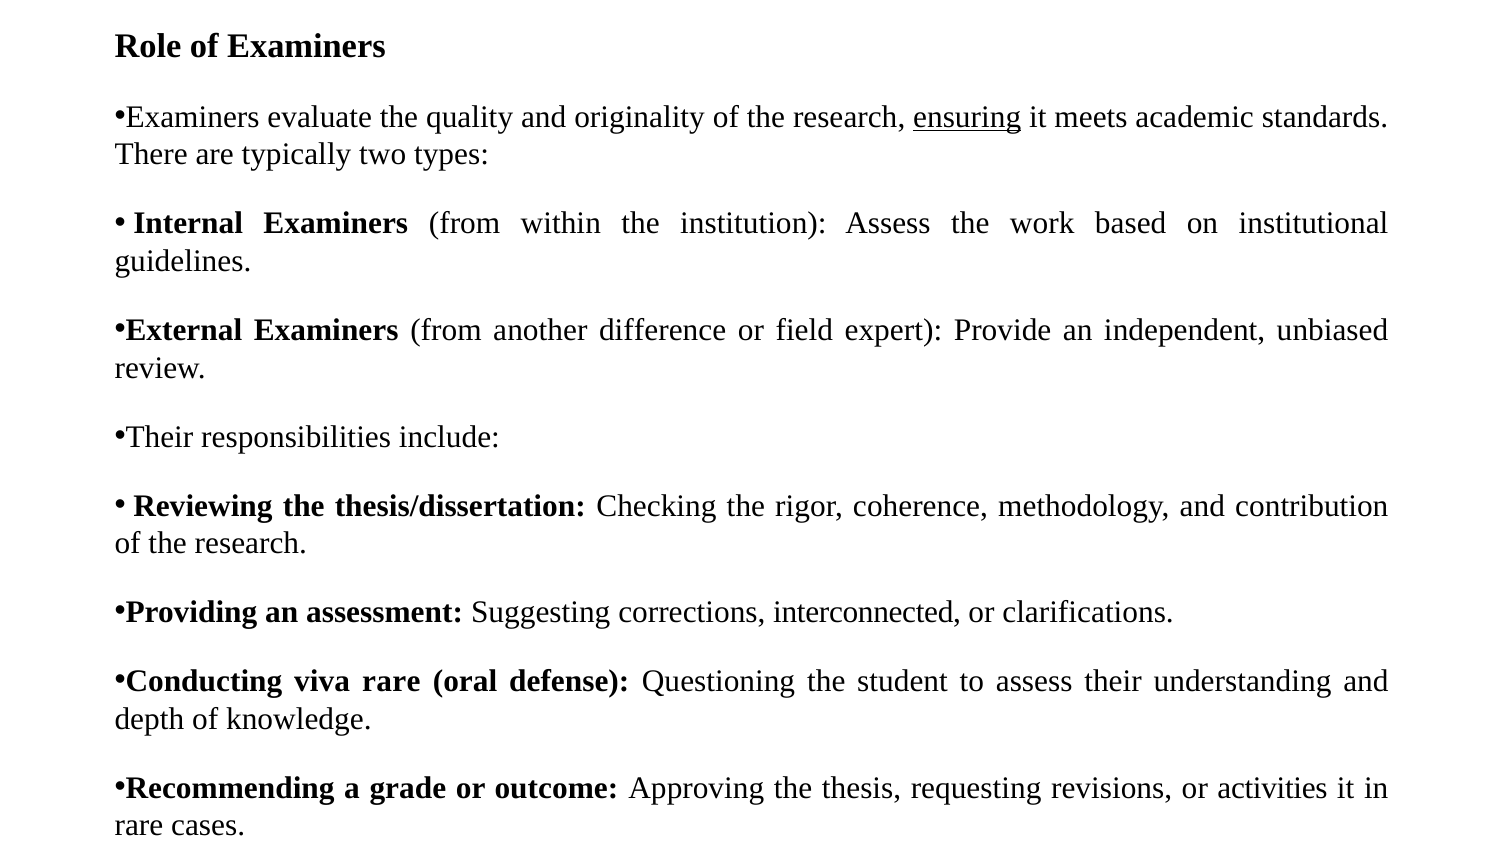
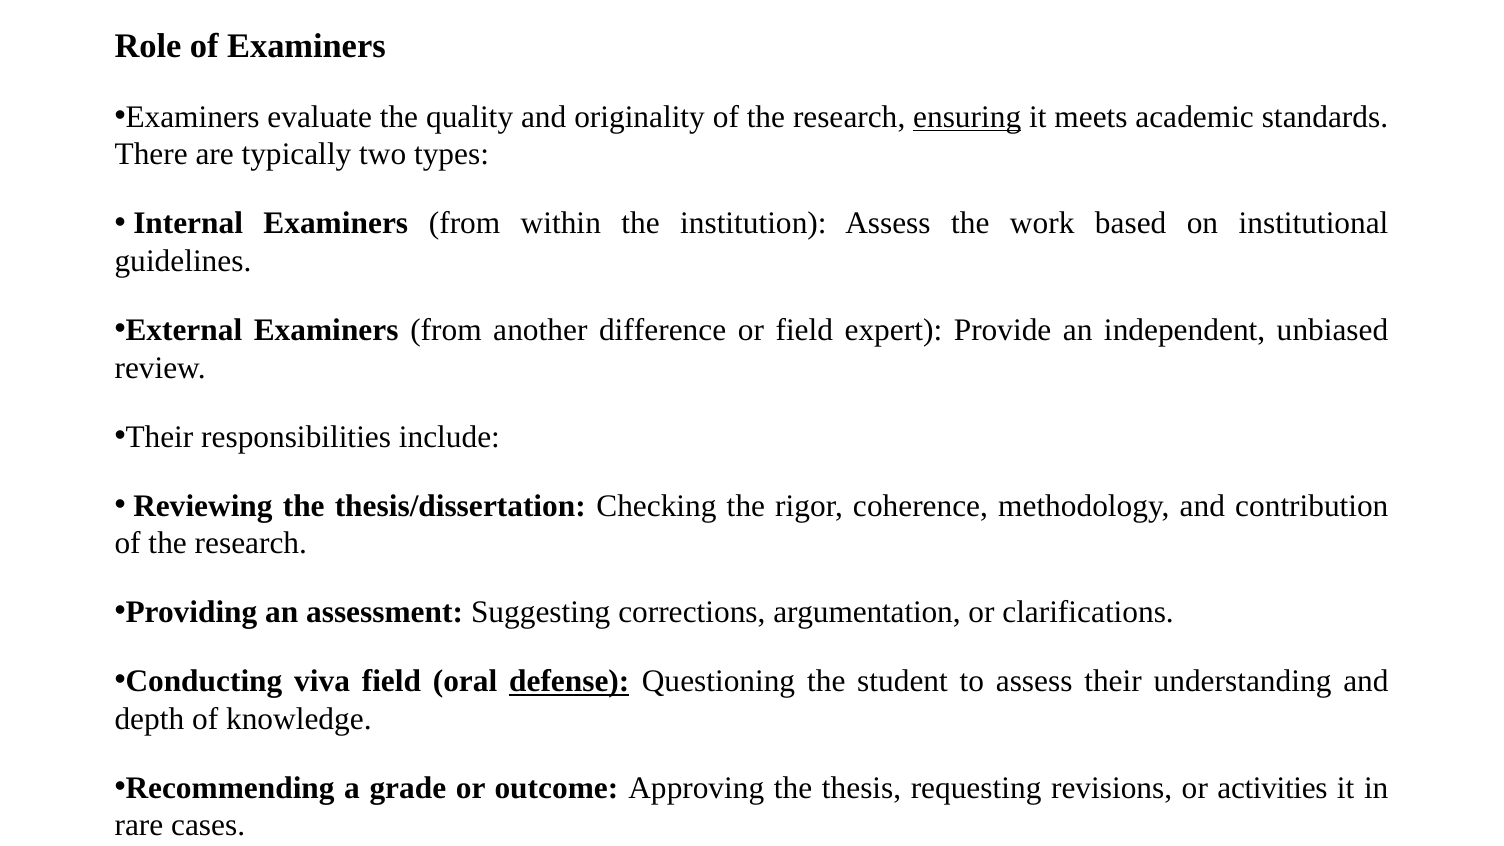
interconnected: interconnected -> argumentation (867, 612)
viva rare: rare -> field (391, 681)
defense underline: none -> present (569, 681)
